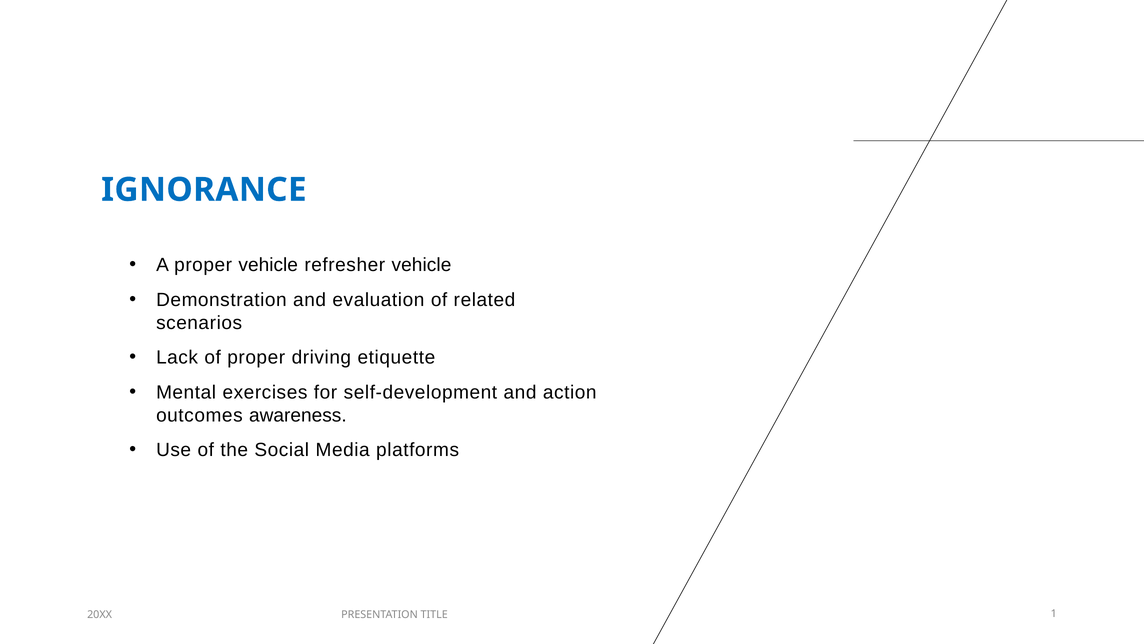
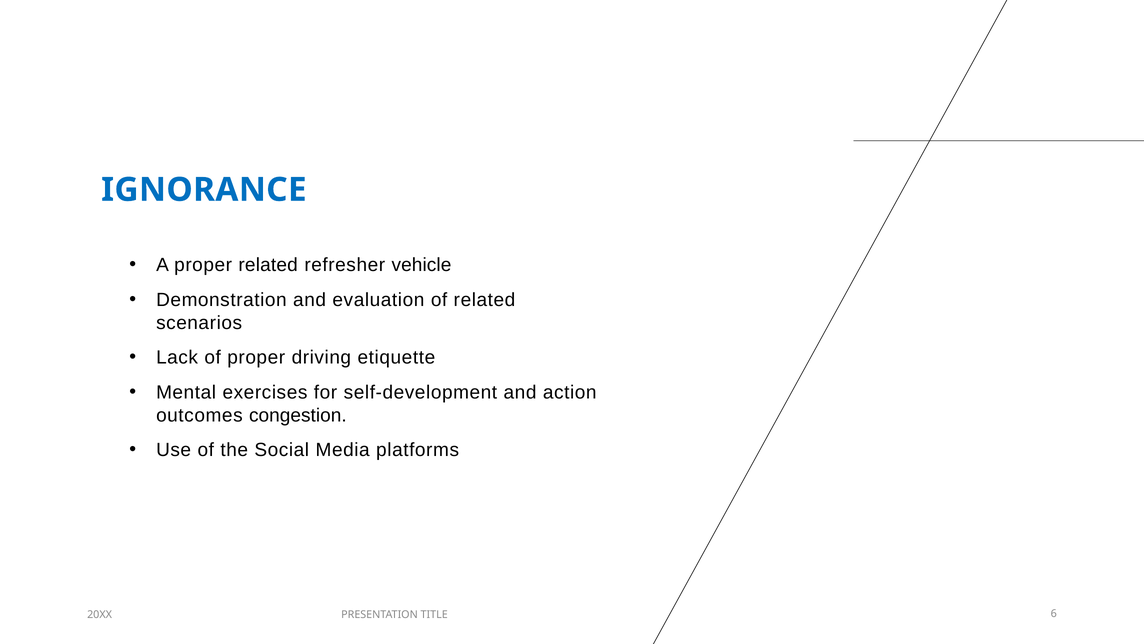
proper vehicle: vehicle -> related (268, 265)
awareness: awareness -> congestion (298, 415)
1: 1 -> 6 (1054, 613)
